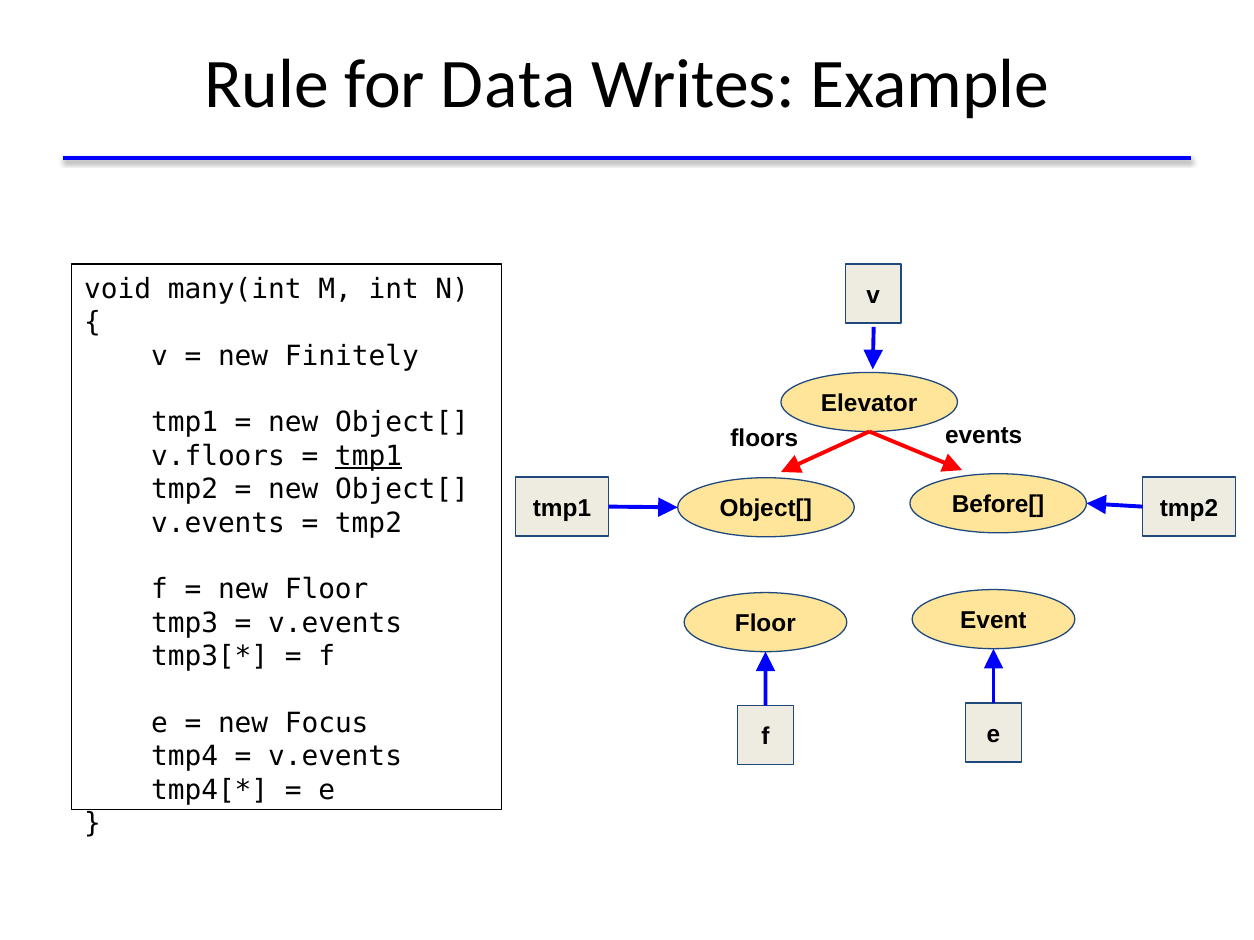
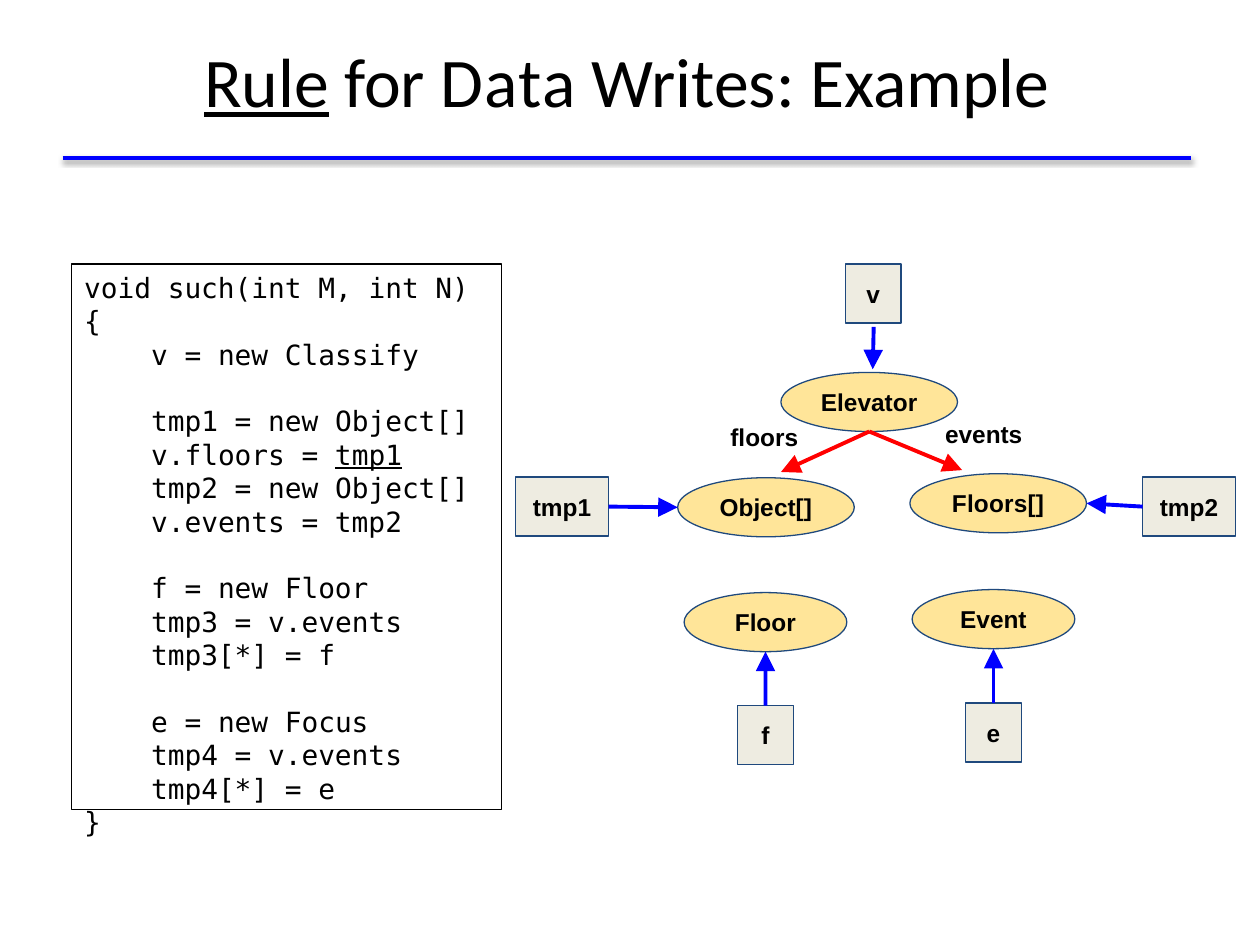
Rule underline: none -> present (267, 85)
many(int: many(int -> such(int (235, 289)
Finitely: Finitely -> Classify (352, 356)
Before[: Before[ -> Floors[ (998, 505)
